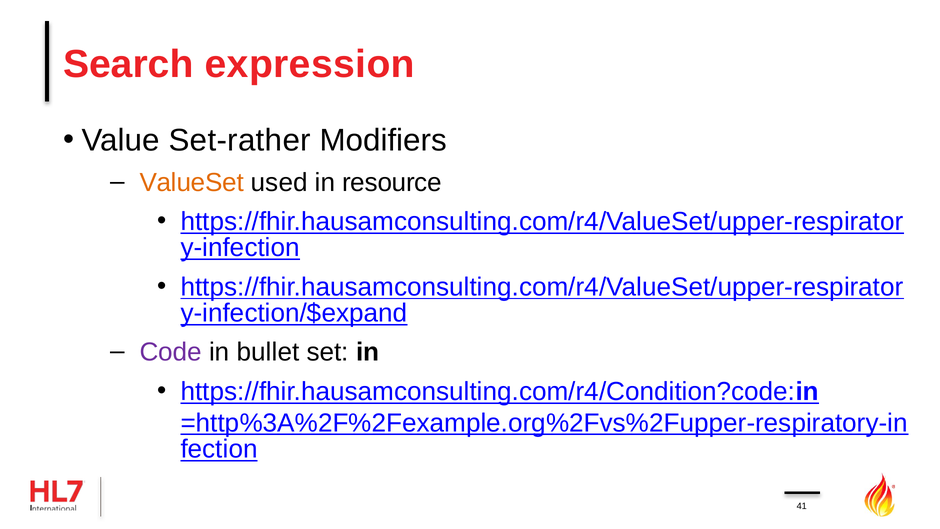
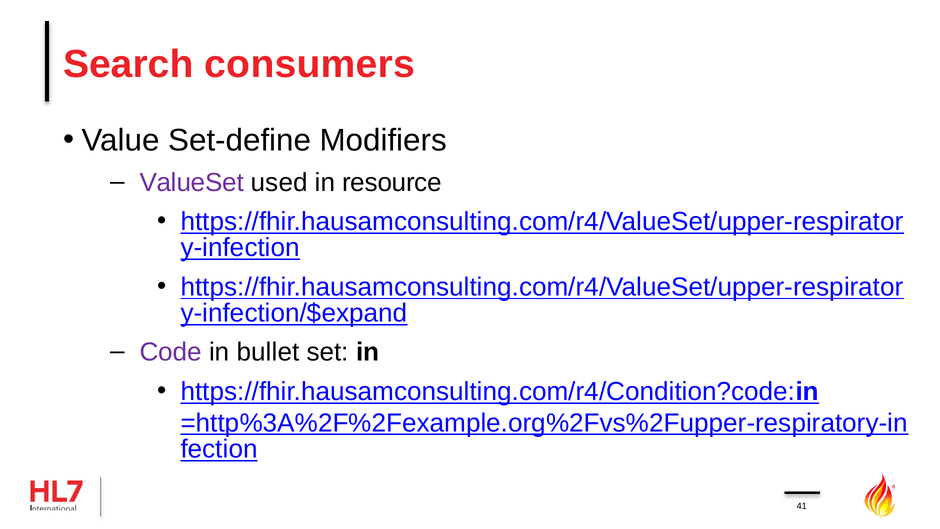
expression: expression -> consumers (310, 64)
Set-rather: Set-rather -> Set-define (240, 140)
ValueSet colour: orange -> purple (192, 182)
